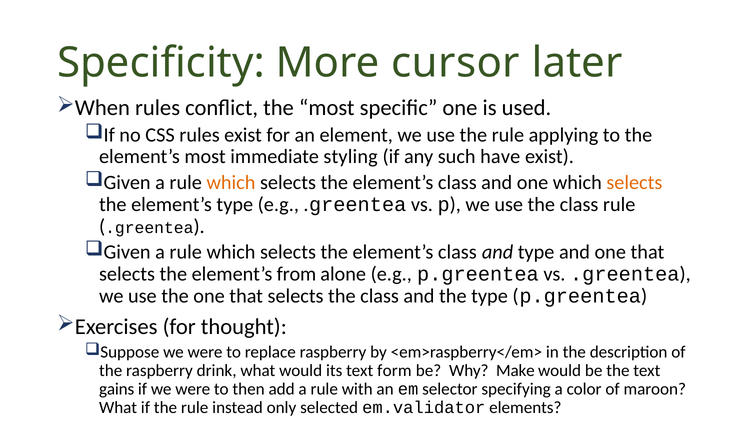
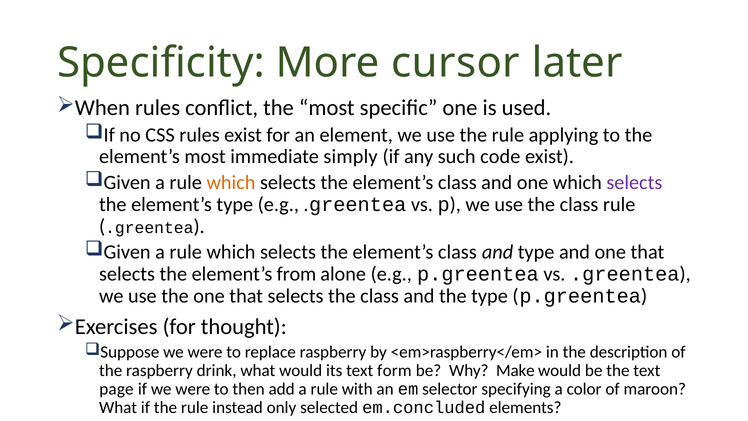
styling: styling -> simply (351, 157)
have: have -> code (500, 157)
selects colour: orange -> purple (634, 182)
gains: gains -> page (116, 389)
em.validator: em.validator -> em.concluded (424, 407)
